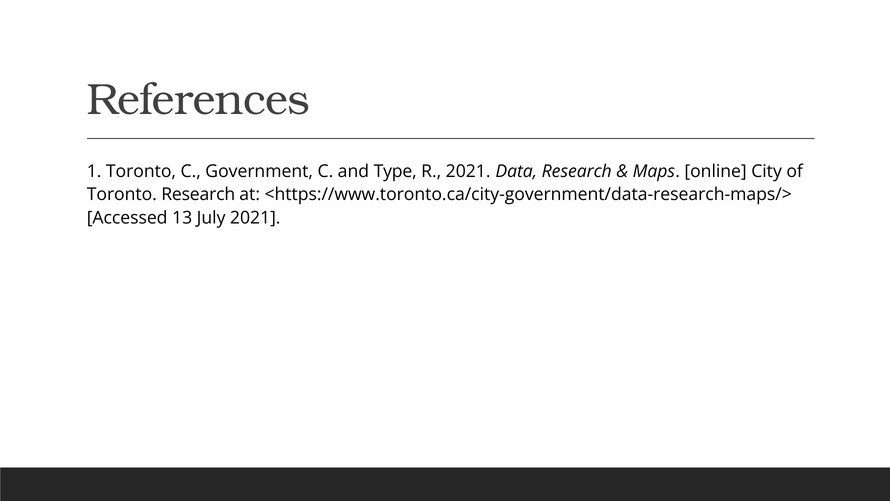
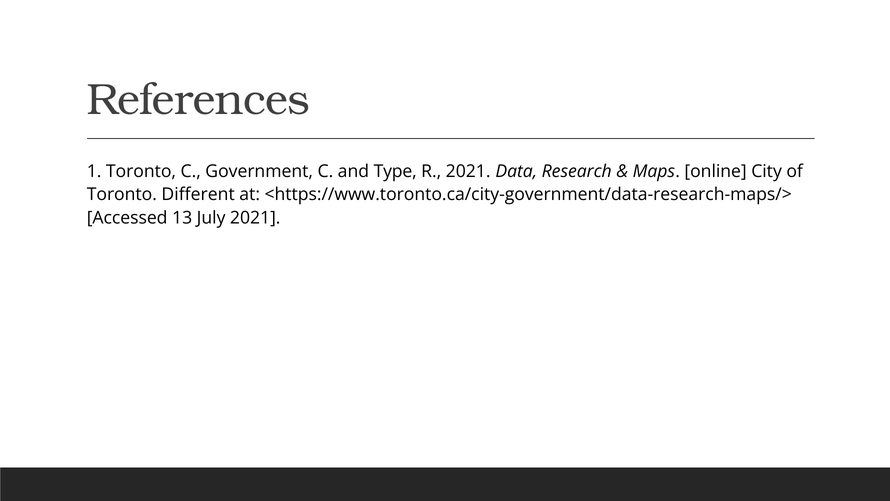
Toronto Research: Research -> Different (198, 194)
